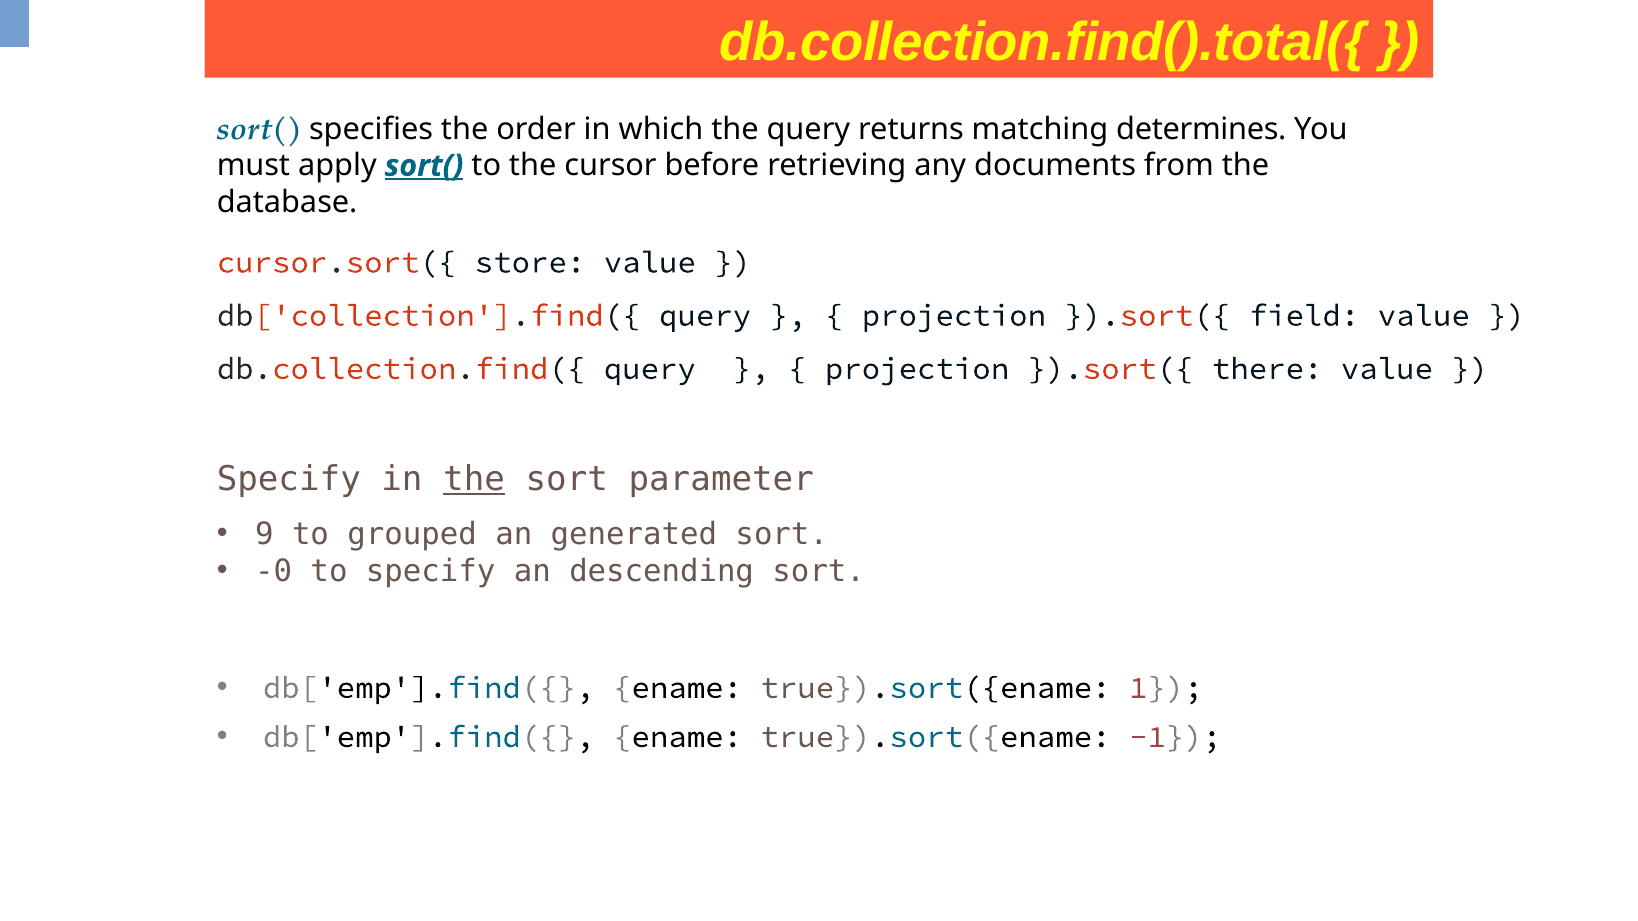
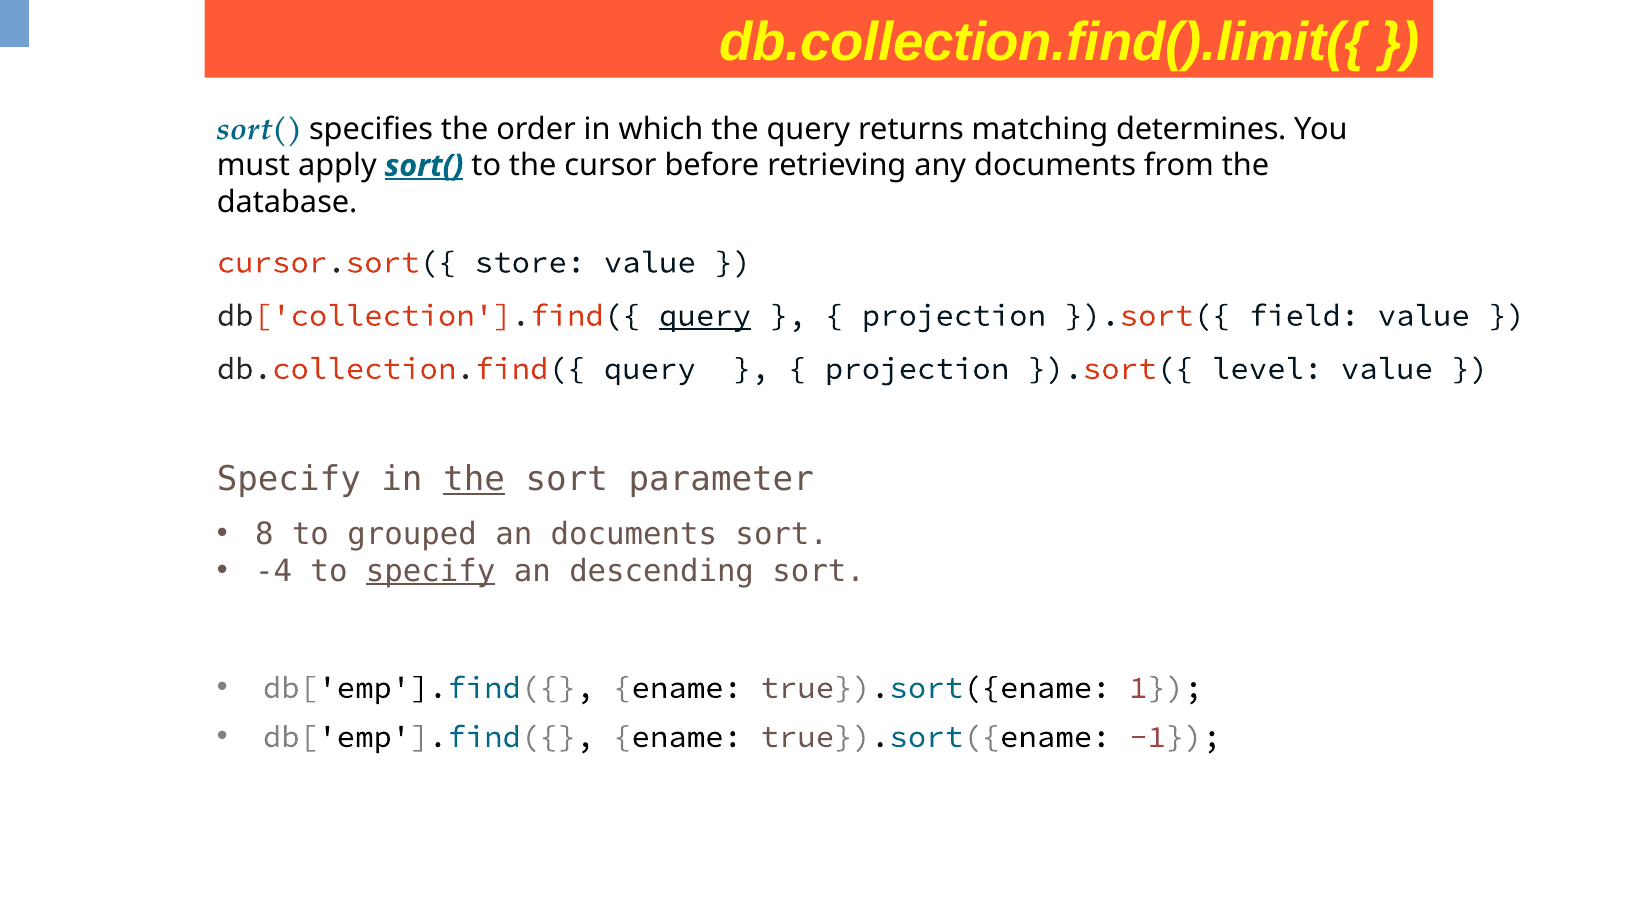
db.collection.find().total({: db.collection.find().total({ -> db.collection.find().limit({ (1043, 43)
query underline: none -> present (705, 316)
there: there -> level (1267, 369)
9: 9 -> 8 (264, 534)
an generated: generated -> documents (634, 534)
-0: -0 -> -4 (274, 571)
specify underline: none -> present (431, 571)
